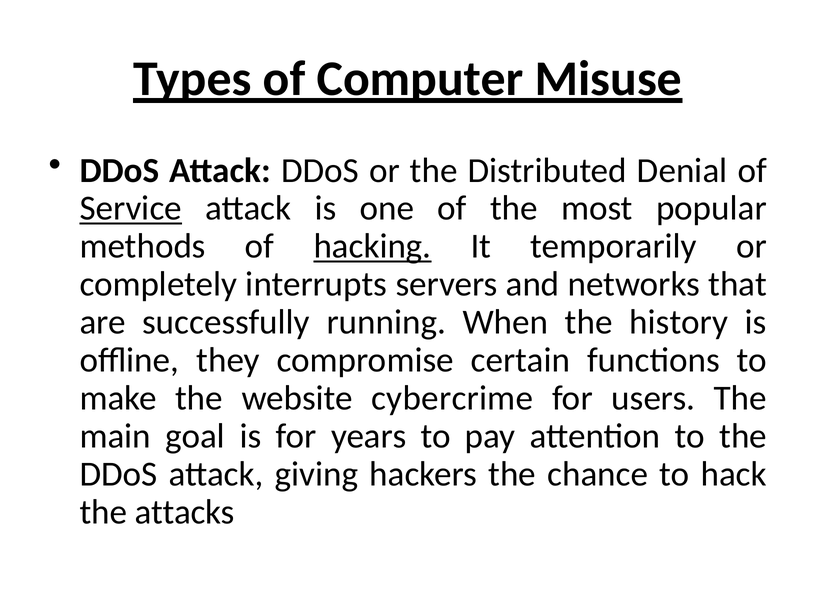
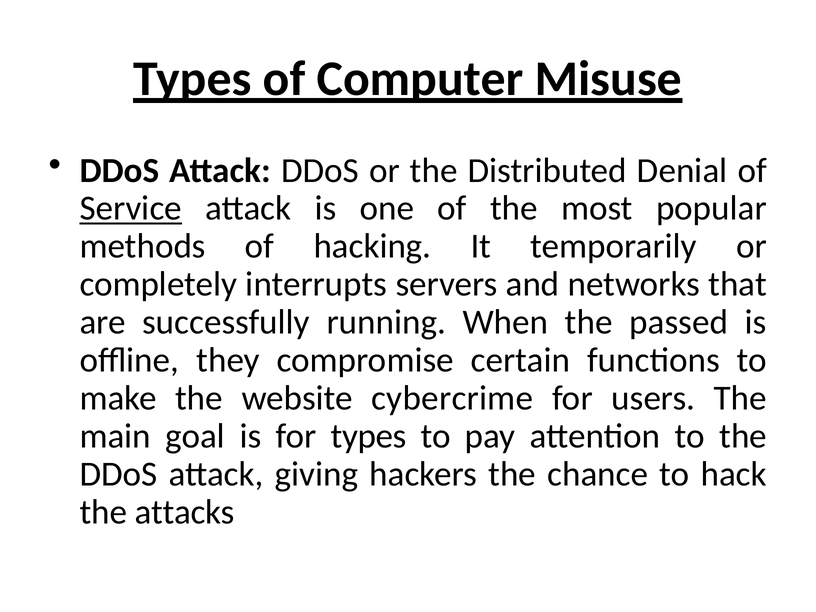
hacking underline: present -> none (372, 246)
history: history -> passed (679, 322)
for years: years -> types (369, 436)
